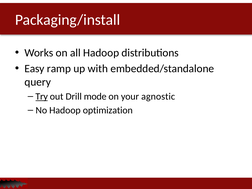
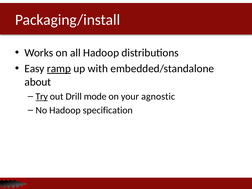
ramp underline: none -> present (59, 69)
query: query -> about (38, 82)
optimization: optimization -> specification (108, 110)
